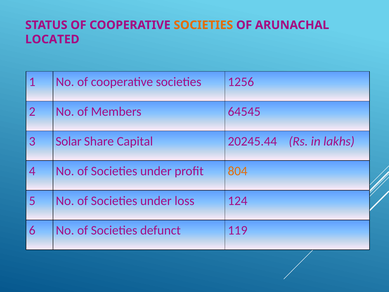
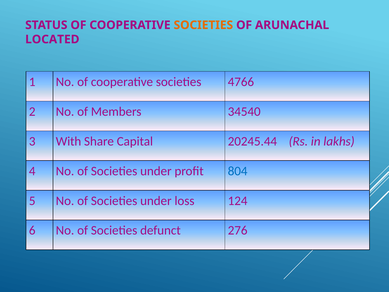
1256: 1256 -> 4766 (241, 82)
64545: 64545 -> 34540 (244, 111)
Solar: Solar -> With (69, 141)
804 colour: orange -> blue (238, 171)
119: 119 -> 276 (238, 230)
